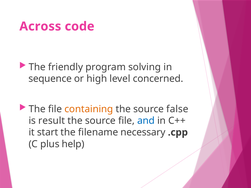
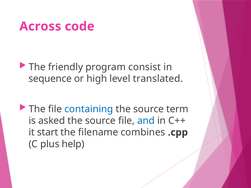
solving: solving -> consist (145, 67)
concerned: concerned -> translated (158, 79)
containing colour: orange -> blue (89, 109)
false: false -> term (177, 109)
result: result -> asked (52, 121)
necessary: necessary -> combines (143, 133)
